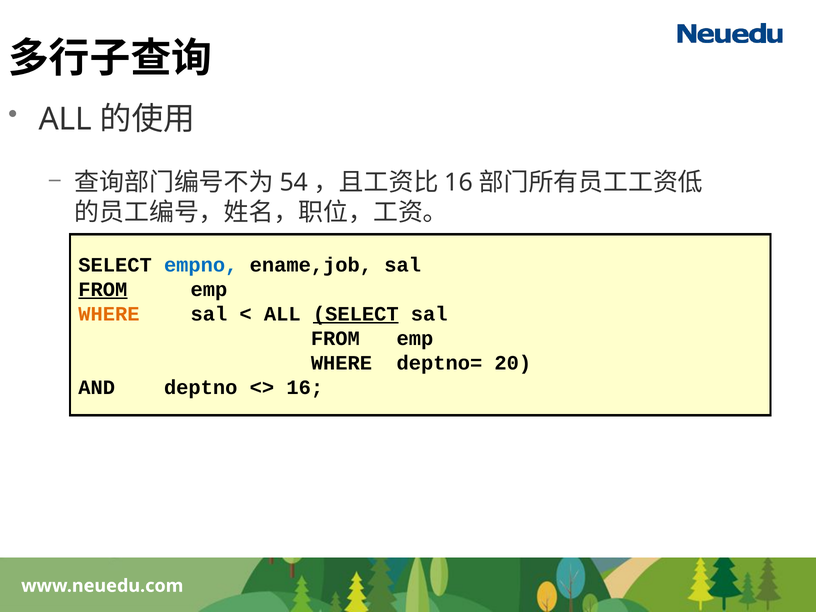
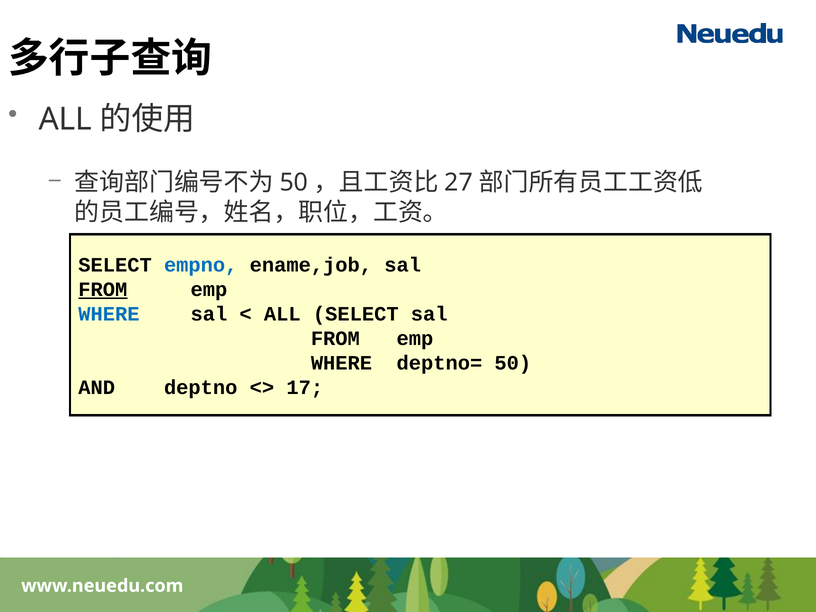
54: 54 -> 50 (294, 183)
16: 16 -> 27 (459, 183)
WHERE colour: orange -> blue (109, 314)
SELECT underline: present -> none (356, 314)
deptno= 20: 20 -> 50 (513, 363)
16: 16 -> 17 (305, 387)
